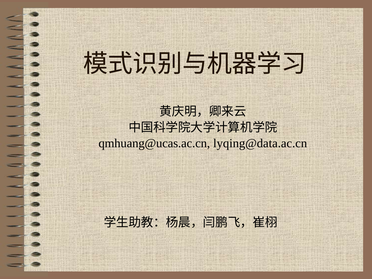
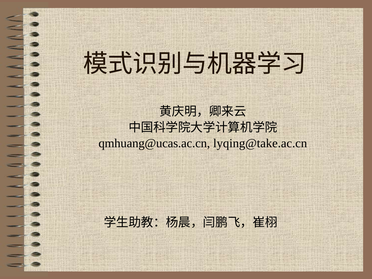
lyqing@data.ac.cn: lyqing@data.ac.cn -> lyqing@take.ac.cn (260, 143)
